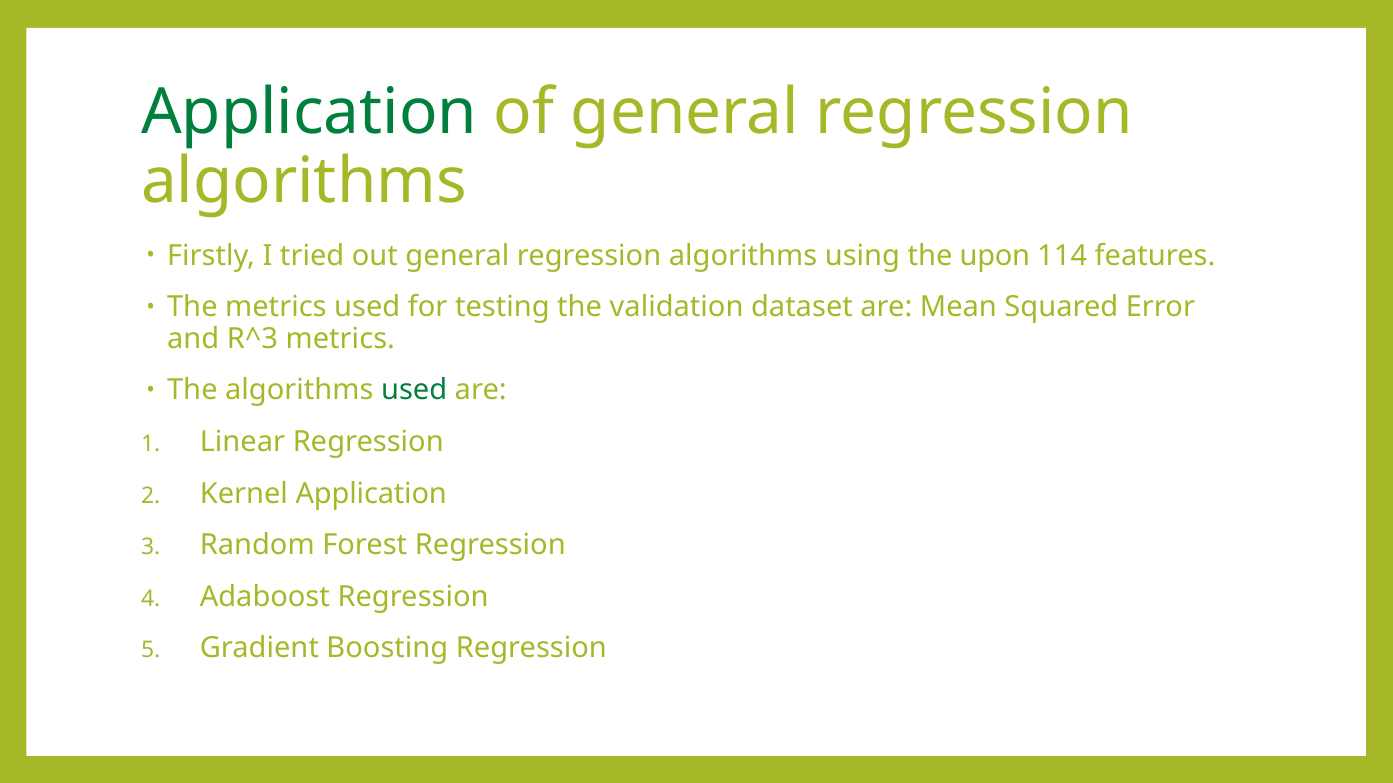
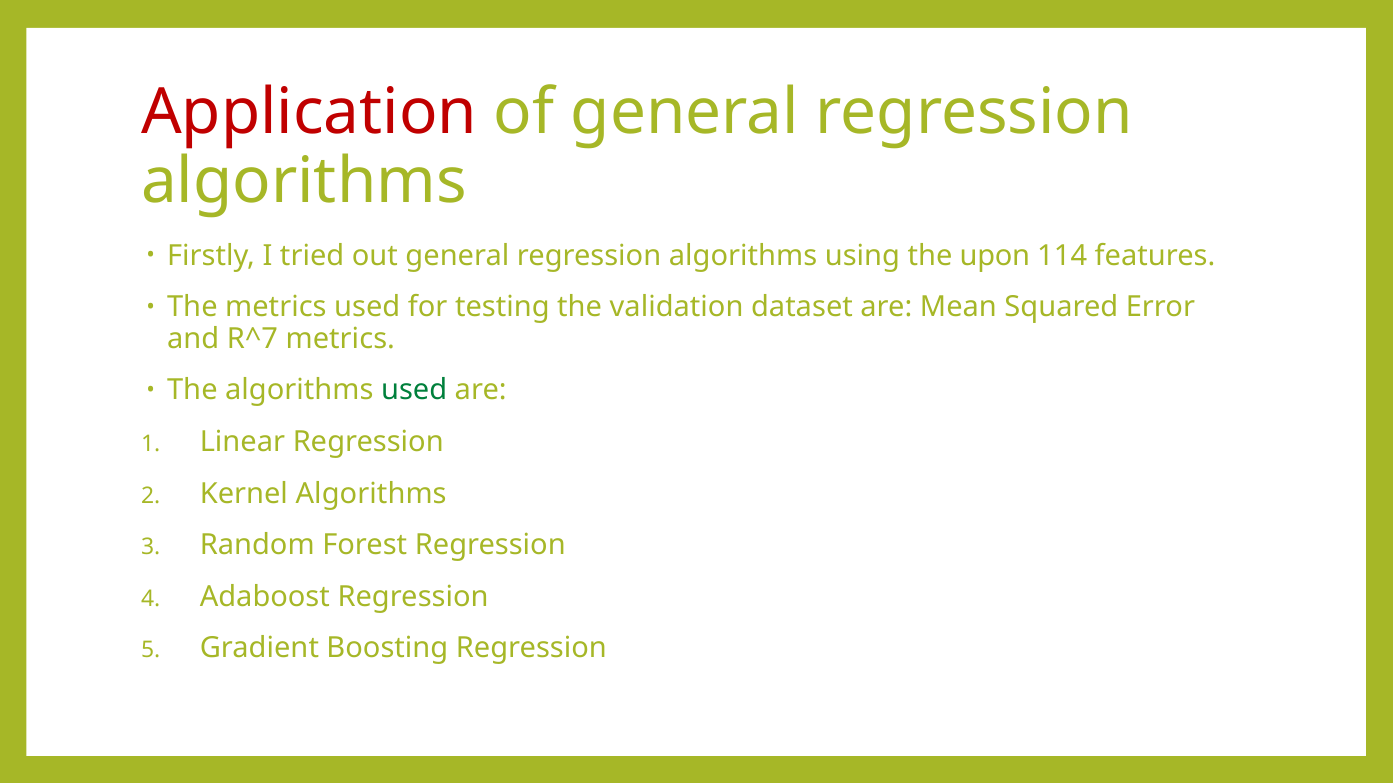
Application colour: green -> red (309, 112)
R^3: R^3 -> R^7 (252, 339)
Kernel Application: Application -> Algorithms (371, 494)
